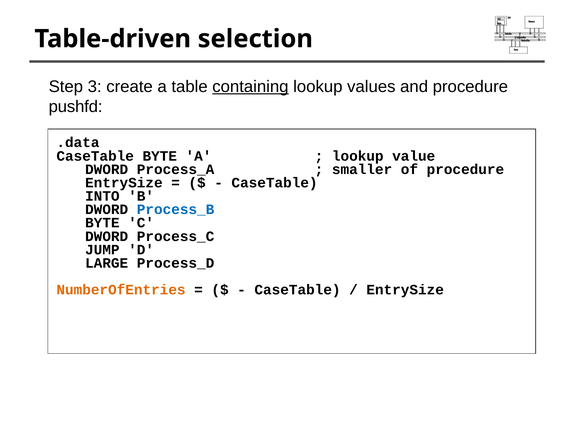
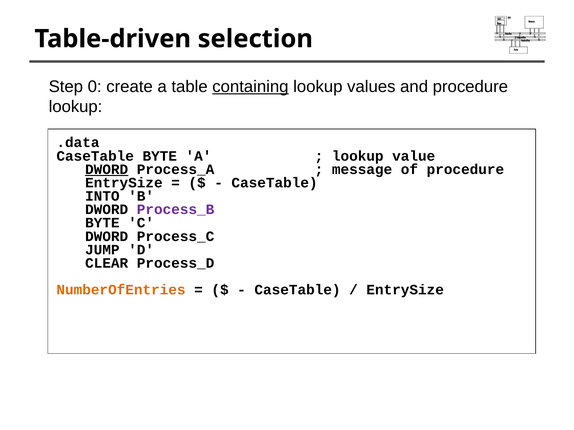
3: 3 -> 0 (95, 87)
pushfd: pushfd -> lookup (75, 107)
DWORD underline: none -> present (107, 170)
smaller: smaller -> message (362, 170)
Process_B colour: blue -> purple (176, 210)
LARGE: LARGE -> CLEAR (107, 263)
